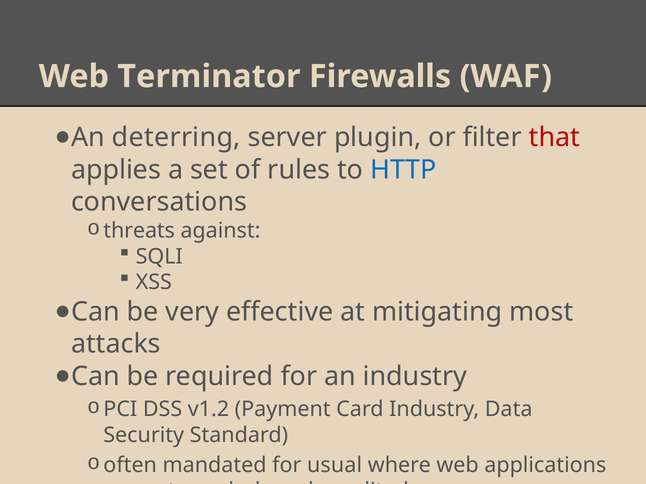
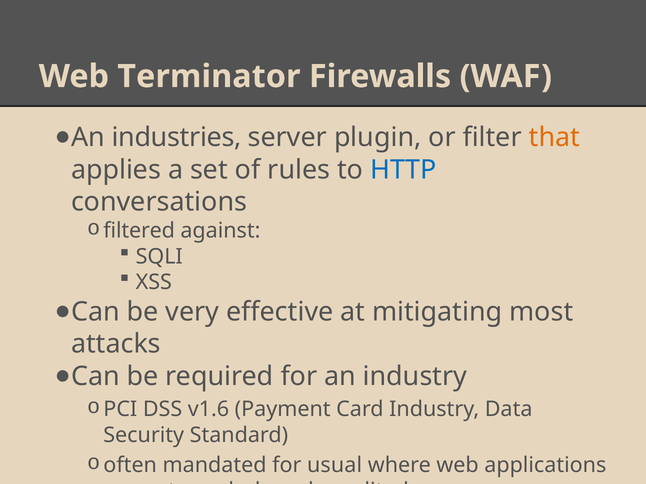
deterring: deterring -> industries (177, 138)
that colour: red -> orange (554, 138)
threats: threats -> filtered (139, 231)
v1.2: v1.2 -> v1.6 (208, 410)
